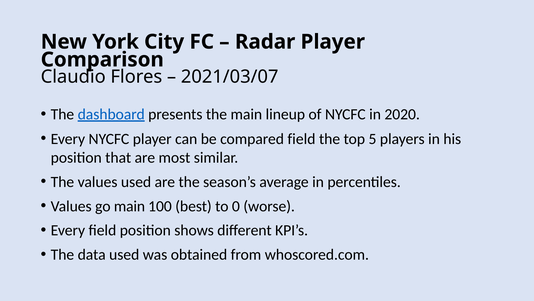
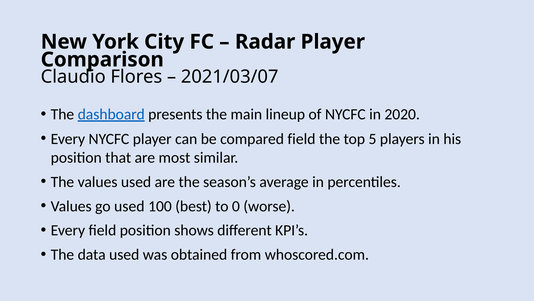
go main: main -> used (129, 206)
